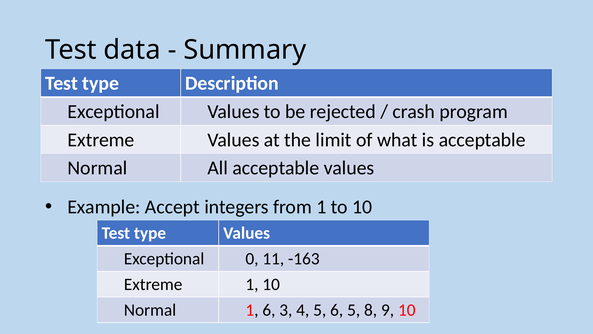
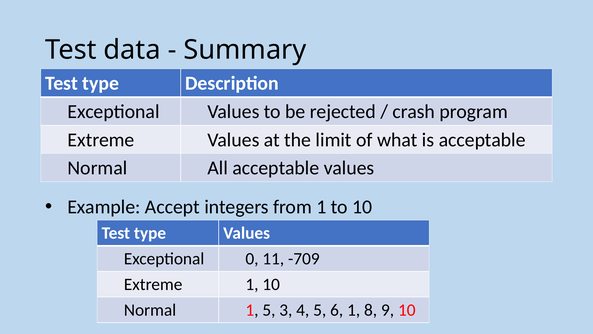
-163: -163 -> -709 (304, 258)
1 6: 6 -> 5 (269, 310)
6 5: 5 -> 1 (354, 310)
